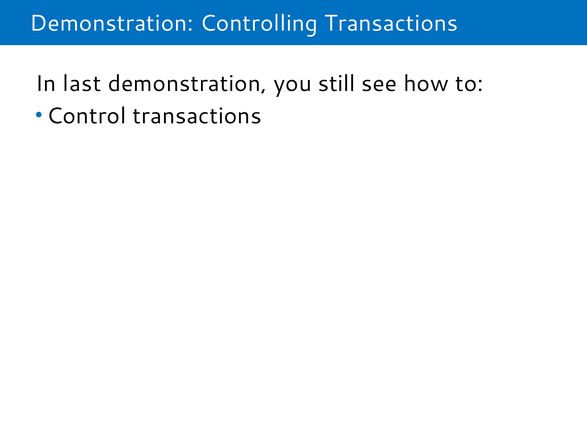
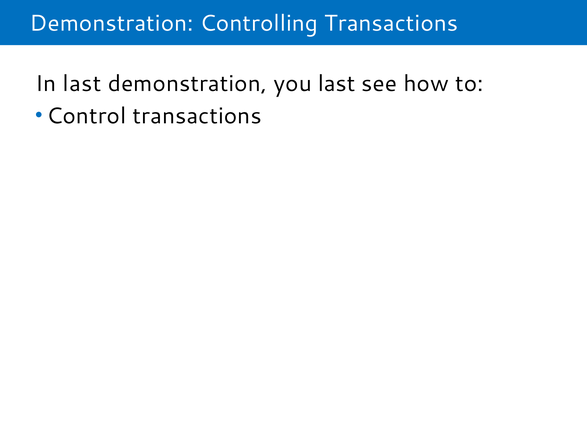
you still: still -> last (337, 84)
